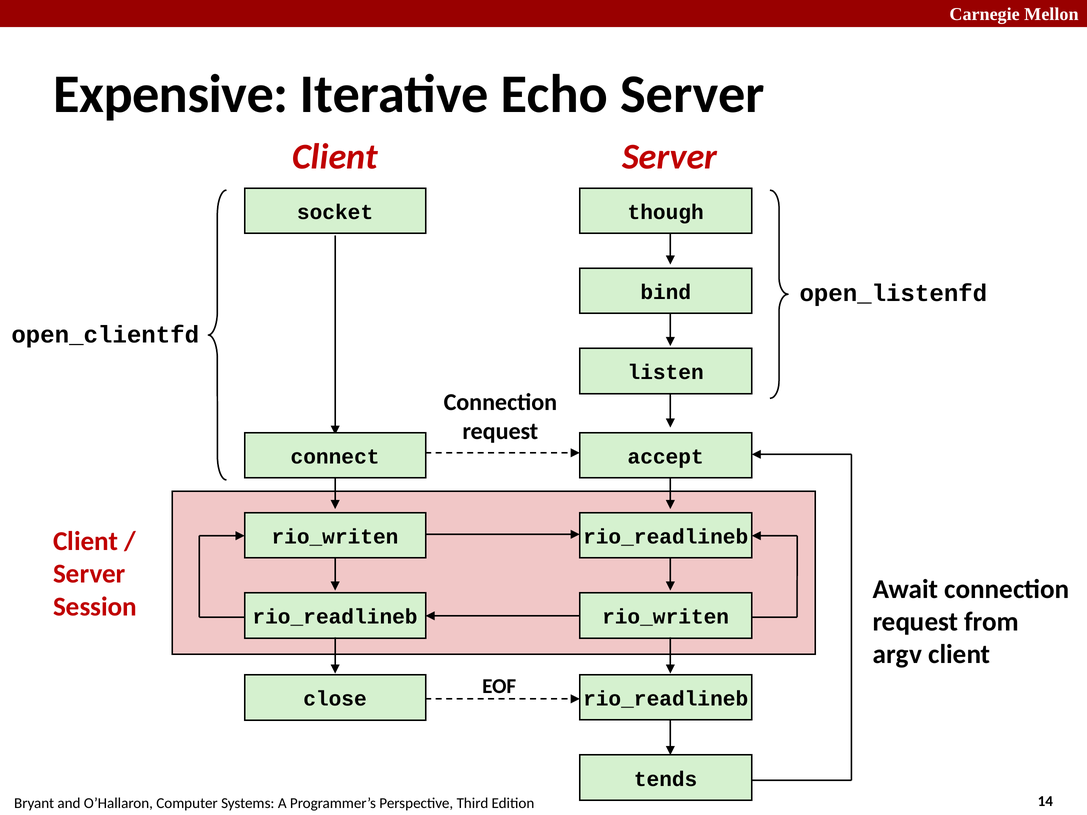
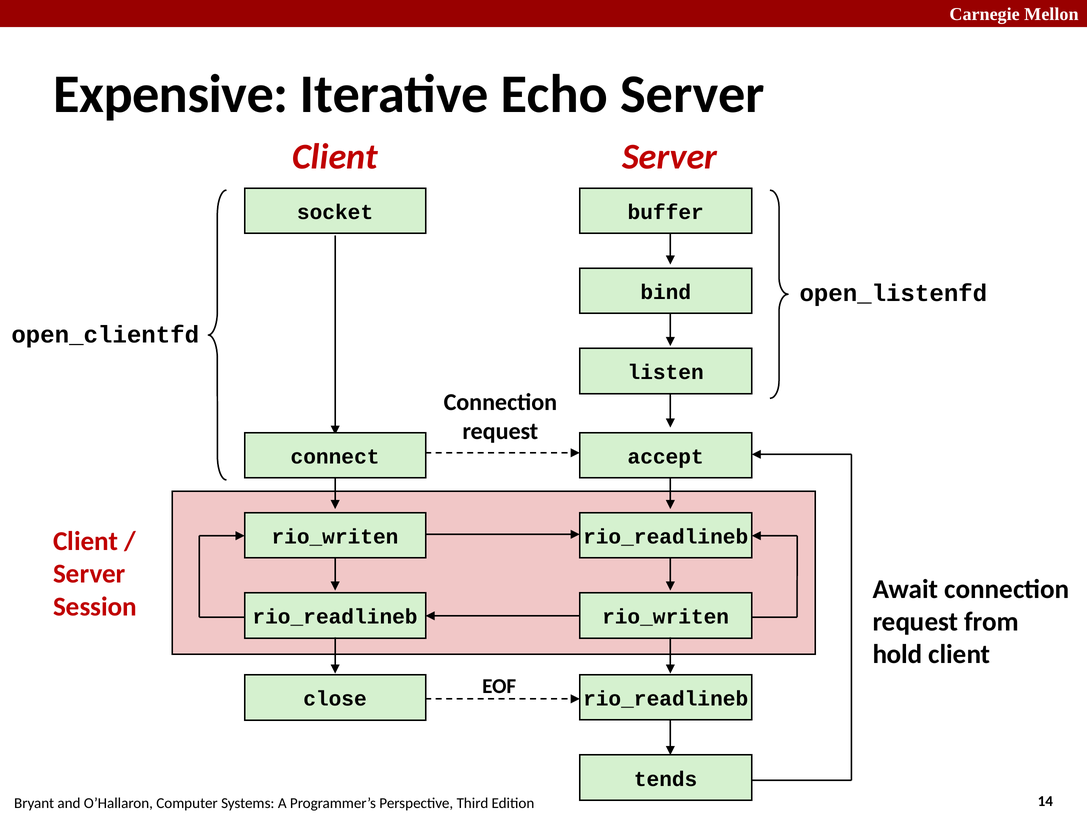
though: though -> buffer (666, 212)
argv: argv -> hold (897, 655)
